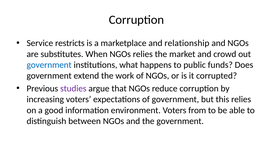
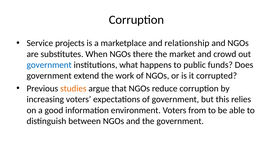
restricts: restricts -> projects (70, 43)
NGOs relies: relies -> there (143, 54)
studies colour: purple -> orange (73, 89)
